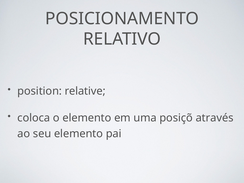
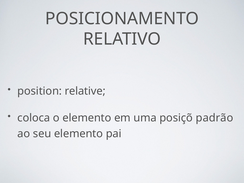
através: através -> padrão (215, 118)
